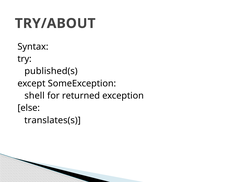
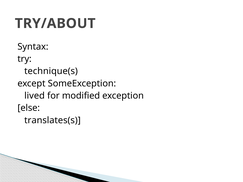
published(s: published(s -> technique(s (51, 71)
shell: shell -> lived (35, 96)
returned: returned -> modified (81, 96)
